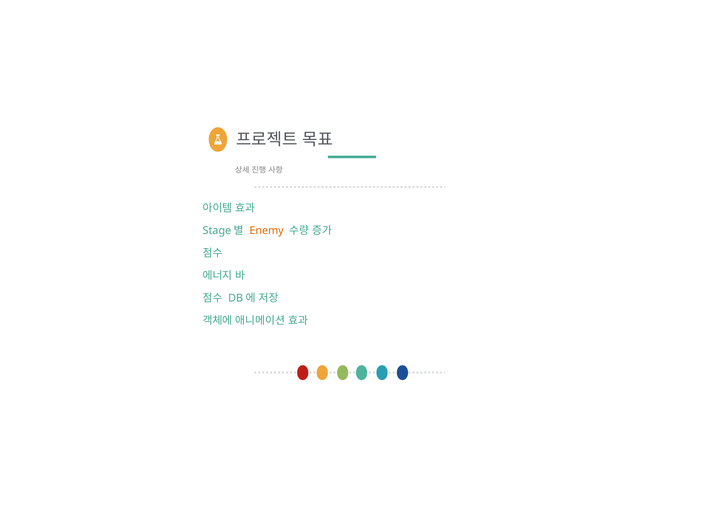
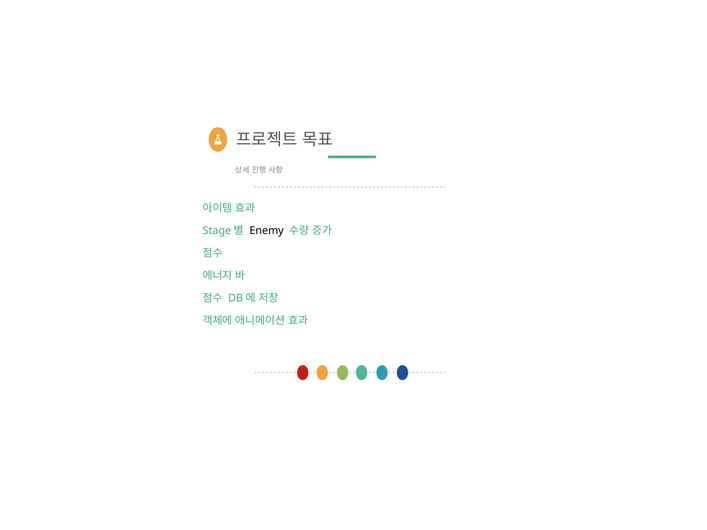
Enemy colour: orange -> black (267, 231)
